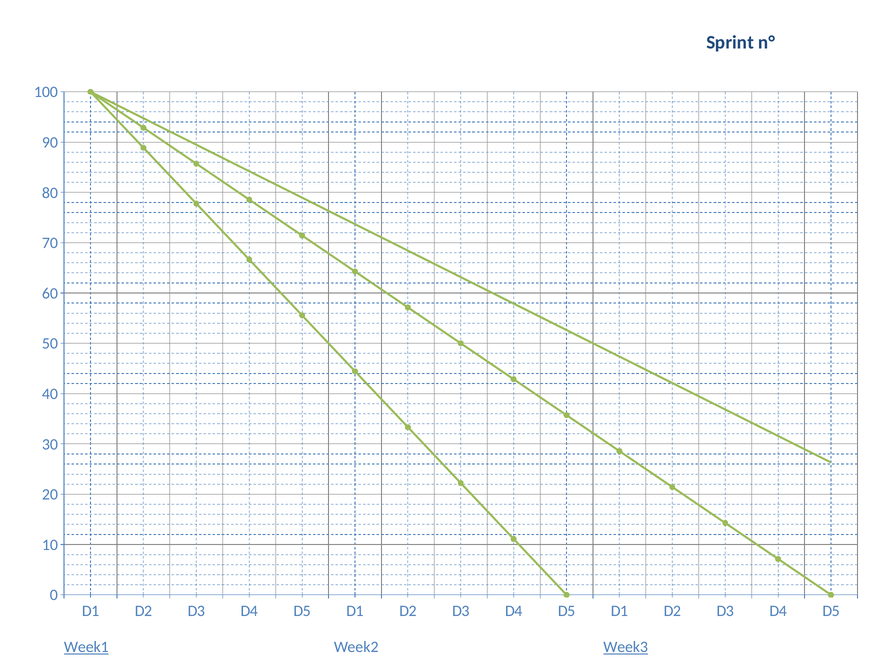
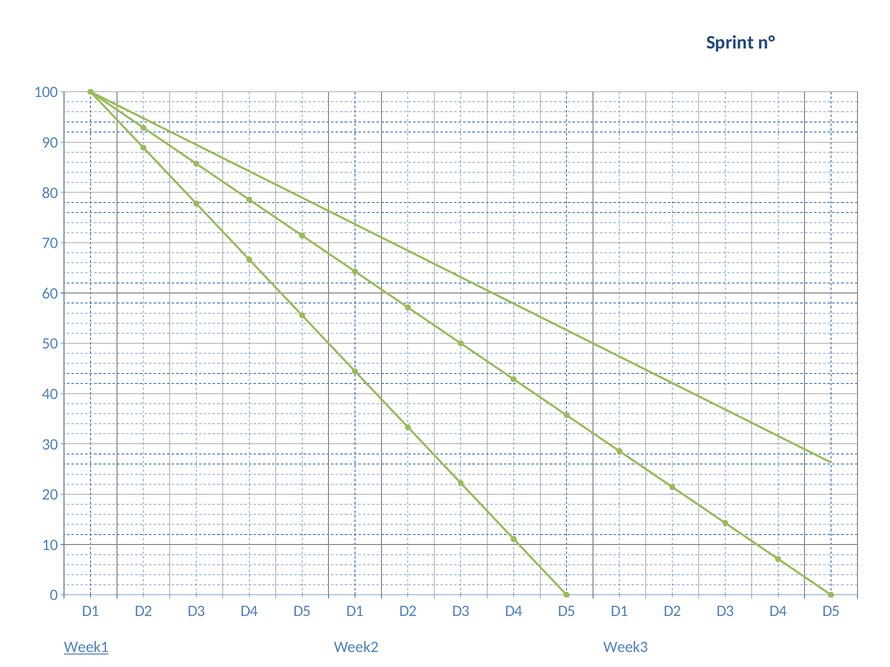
Week3 underline: present -> none (626, 648)
